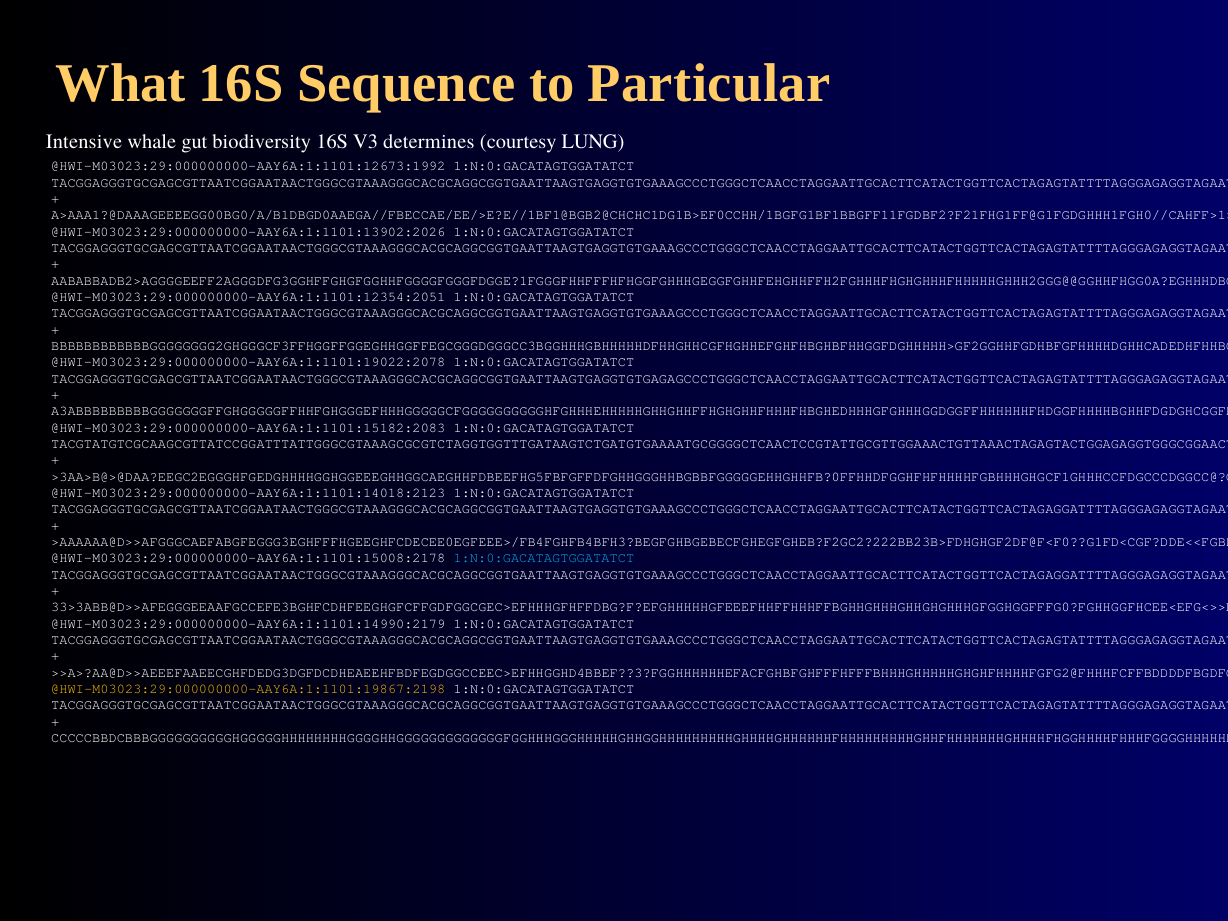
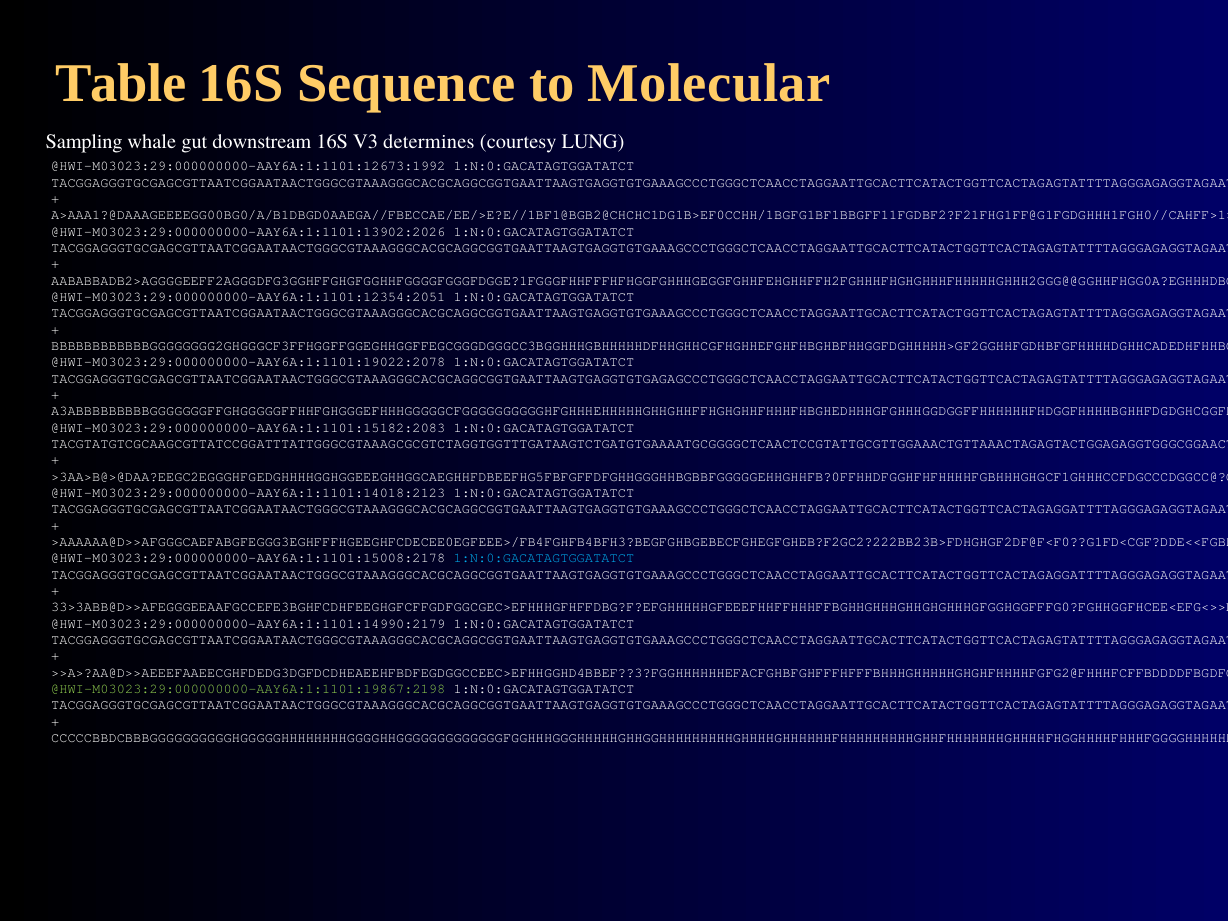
What: What -> Table (121, 84)
Particular: Particular -> Molecular (709, 84)
Intensive: Intensive -> Sampling (84, 142)
biodiversity: biodiversity -> downstream (262, 142)
@HWI-M03023:29:000000000-AAY6A:1:1101:19867:2198 colour: yellow -> light green (248, 689)
